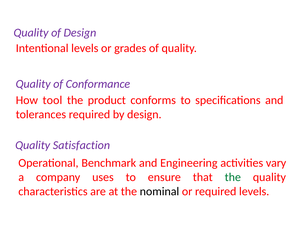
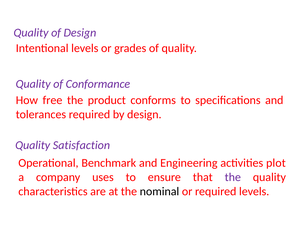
tool: tool -> free (52, 100)
vary: vary -> plot (276, 163)
the colour: green -> purple (233, 177)
